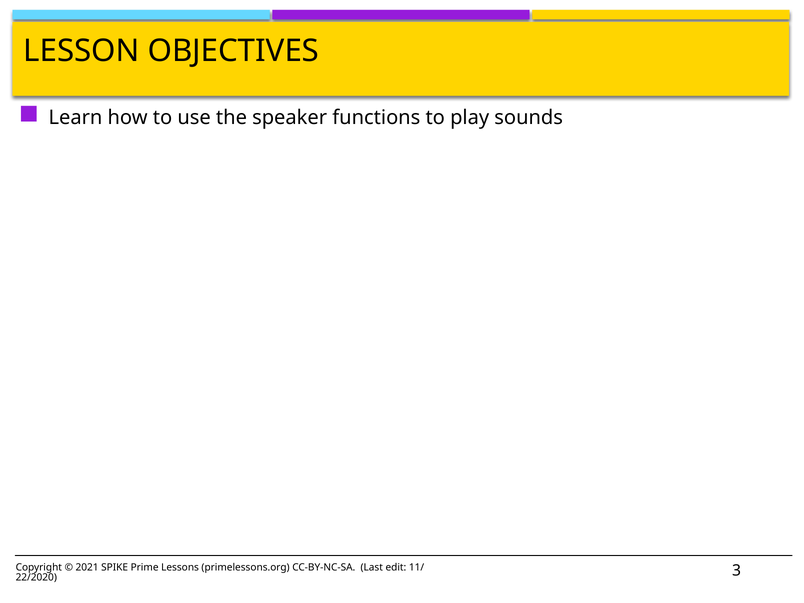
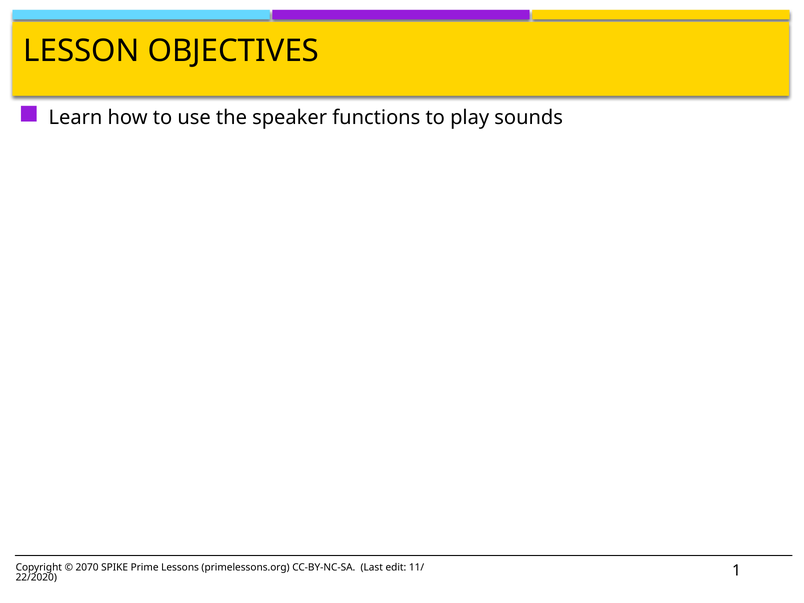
2021: 2021 -> 2070 (87, 567)
3: 3 -> 1 (737, 571)
